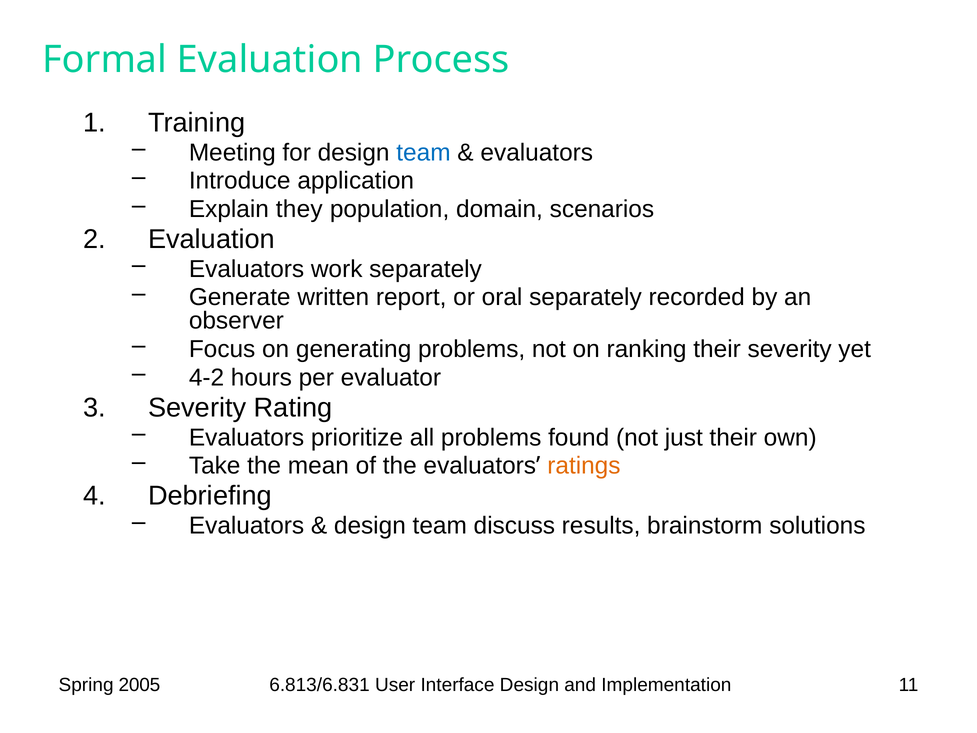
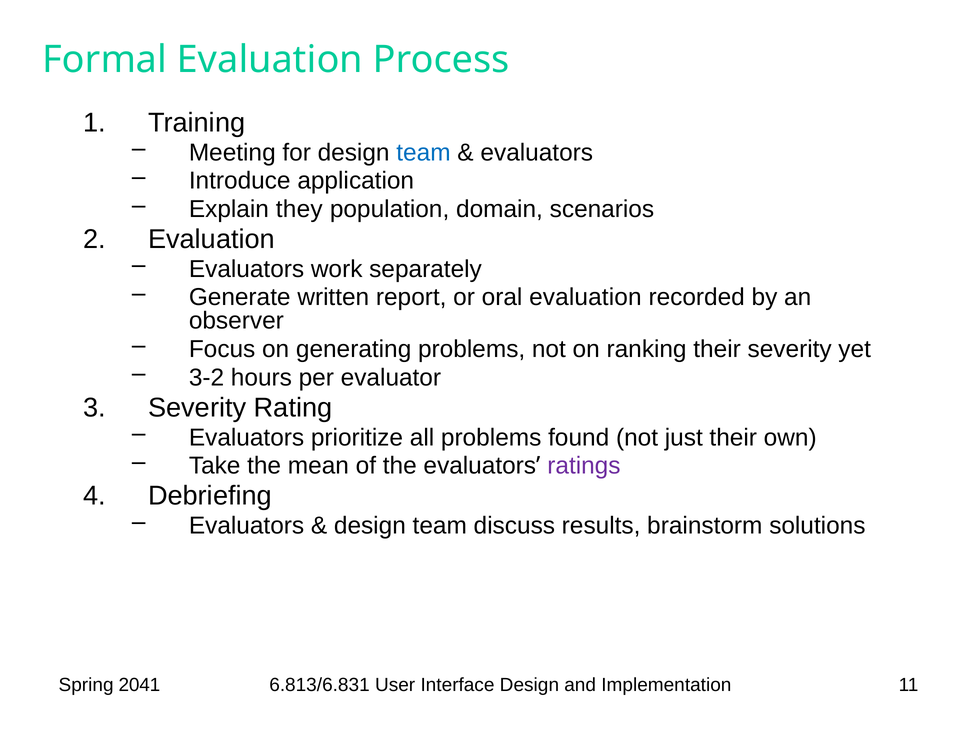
oral separately: separately -> evaluation (585, 297)
4-2: 4-2 -> 3-2 (207, 377)
ratings colour: orange -> purple (584, 466)
2005: 2005 -> 2041 (139, 685)
